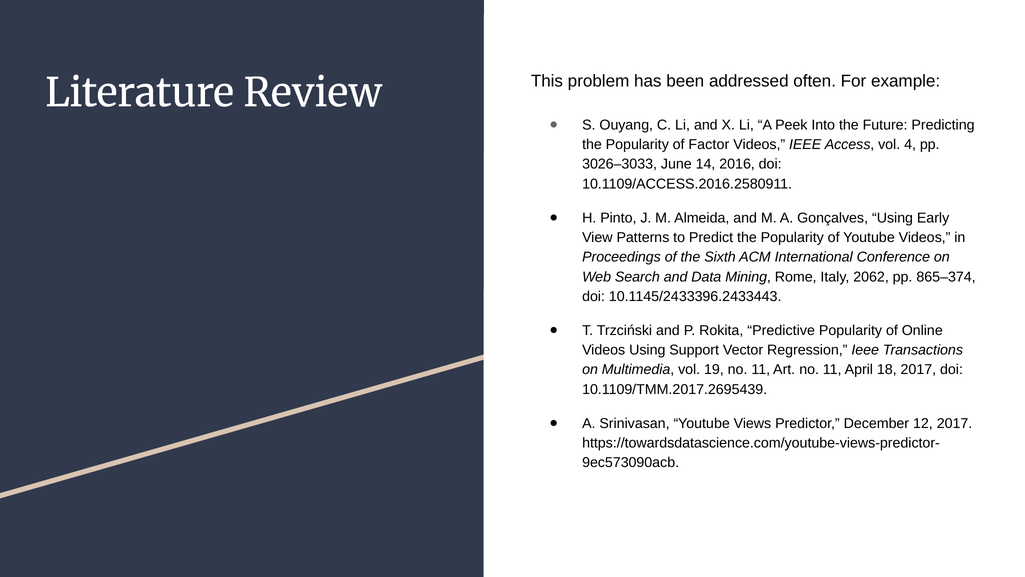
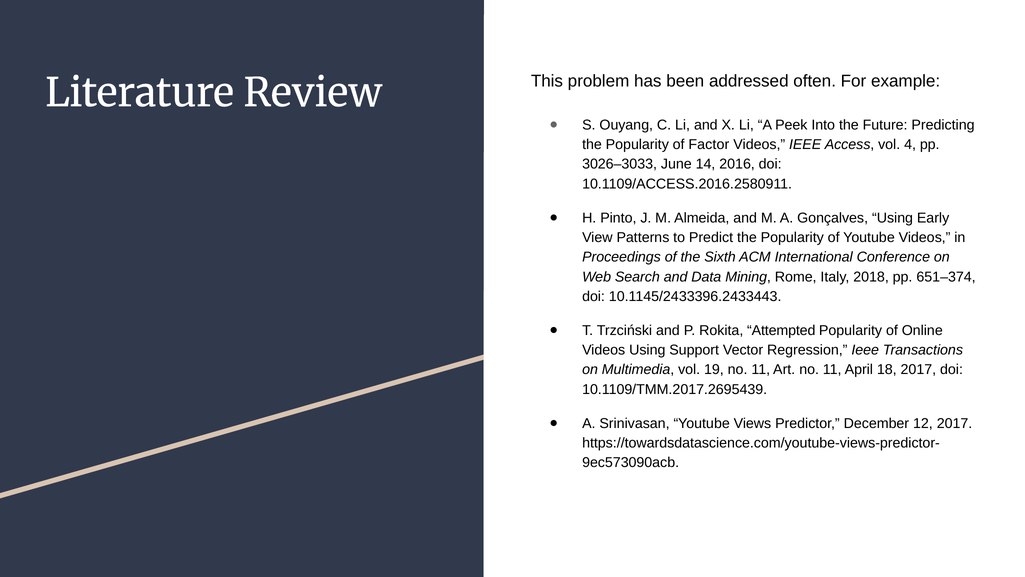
2062: 2062 -> 2018 (871, 277)
865–374: 865–374 -> 651–374 (946, 277)
Predictive: Predictive -> Attempted (781, 330)
